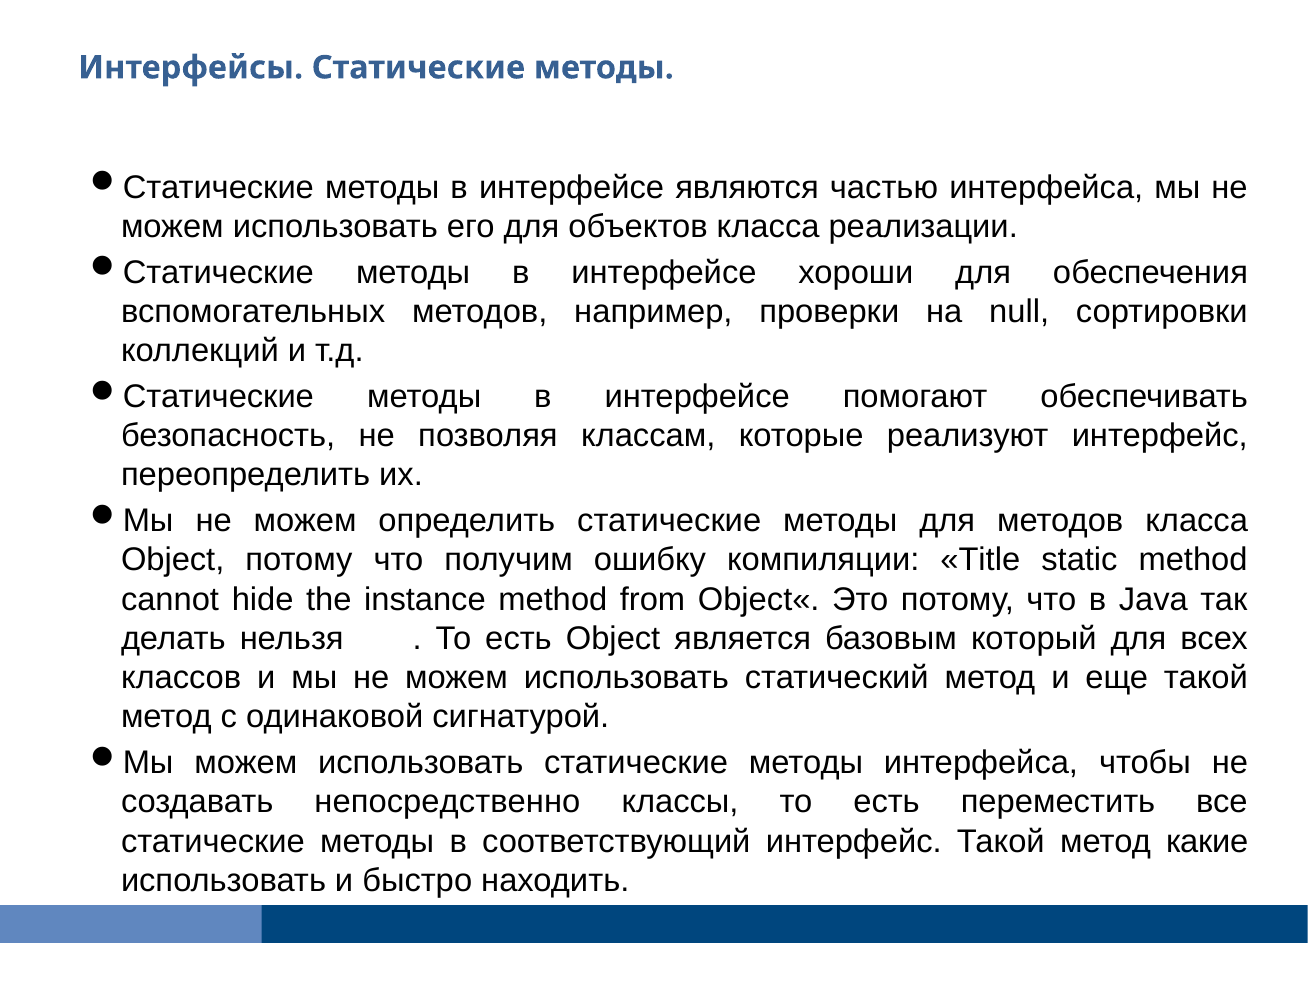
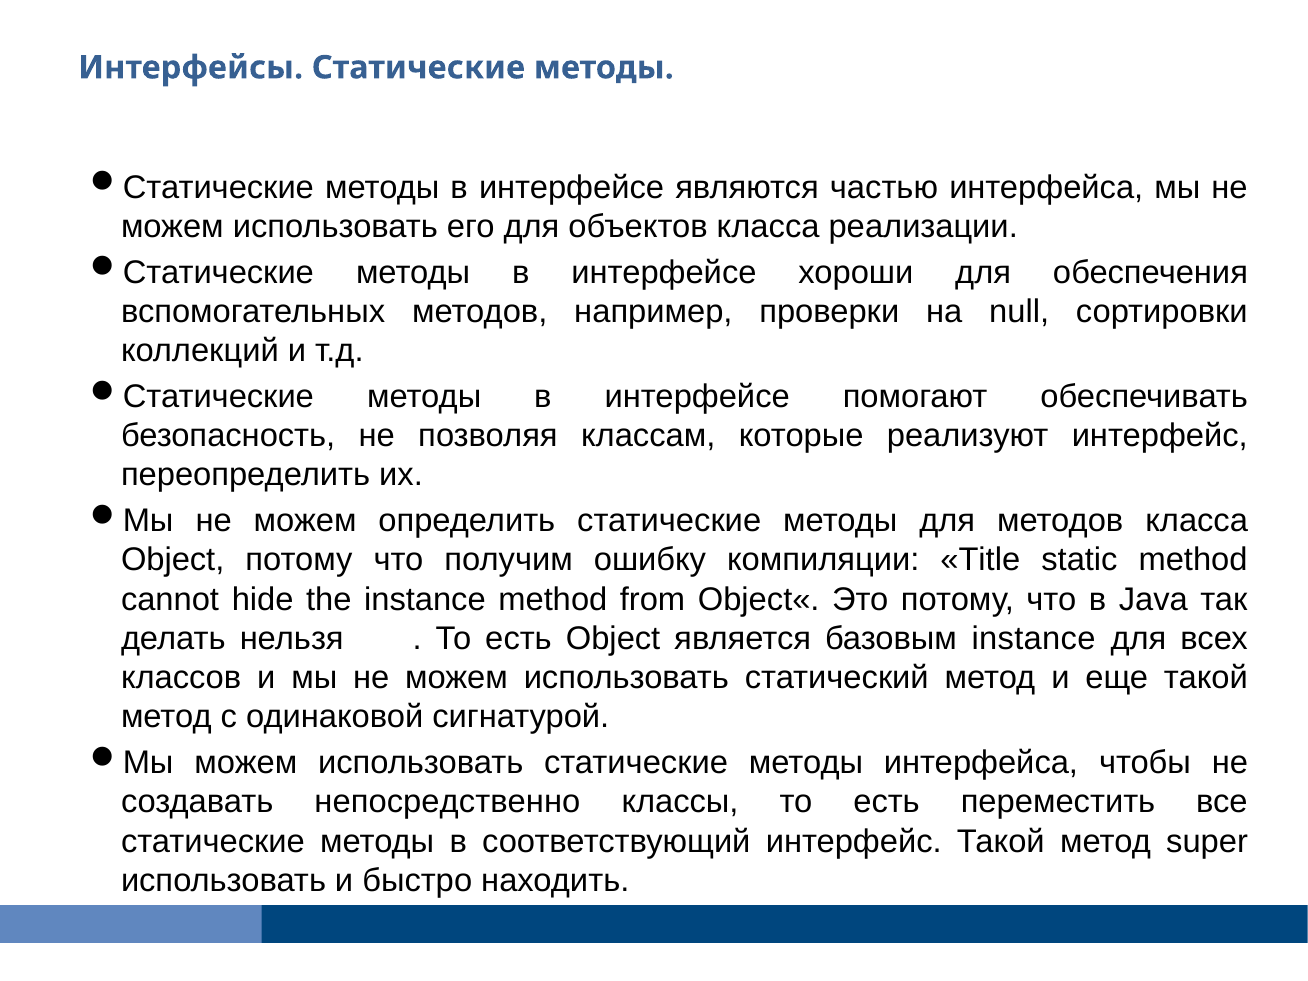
базовым который: который -> instance (1034, 639)
какие: какие -> super (1207, 841)
